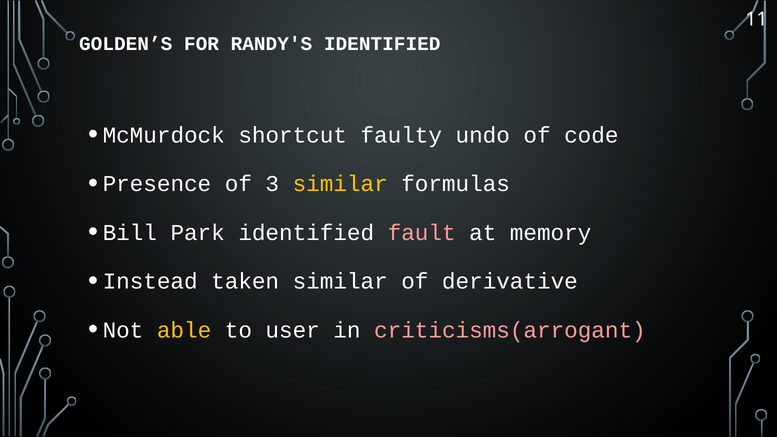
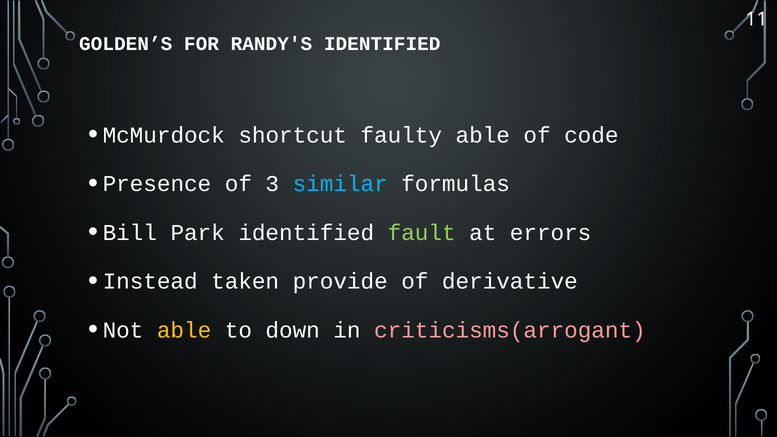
faulty undo: undo -> able (483, 135)
similar colour: yellow -> light blue (340, 184)
fault colour: pink -> light green (422, 233)
memory: memory -> errors (551, 233)
taken similar: similar -> provide (340, 281)
user: user -> down (293, 330)
